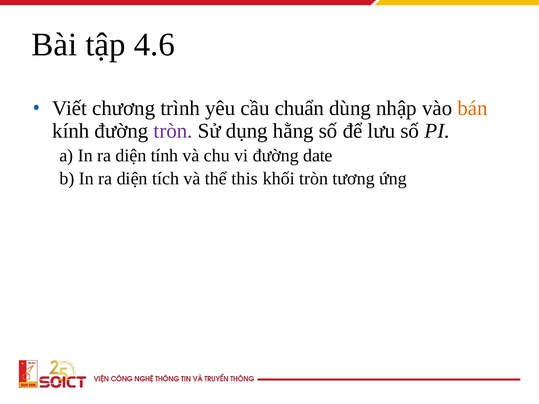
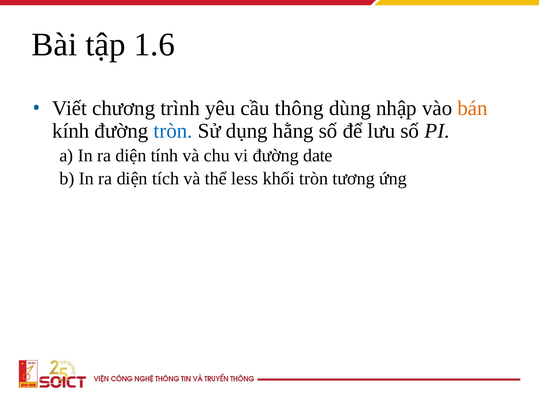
4.6: 4.6 -> 1.6 (154, 45)
chuẩn: chuẩn -> thông (299, 108)
tròn colour: purple -> blue (173, 131)
this: this -> less (245, 179)
